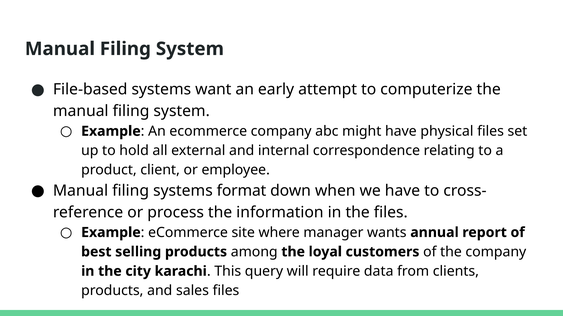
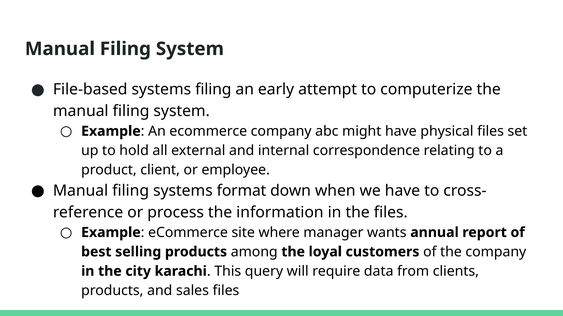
systems want: want -> filing (213, 90)
